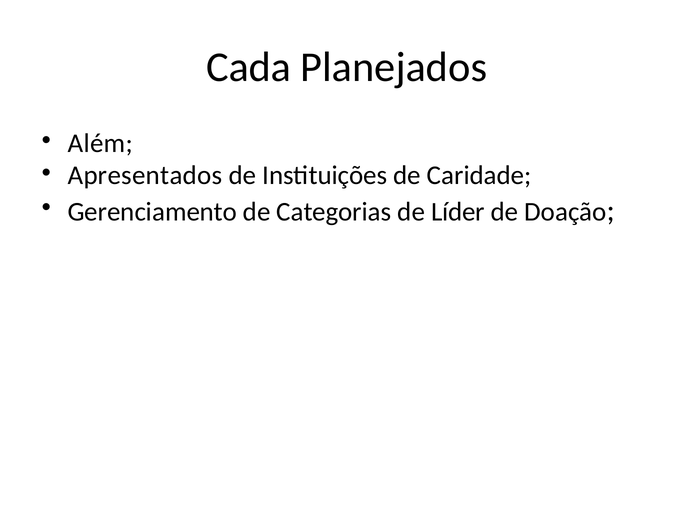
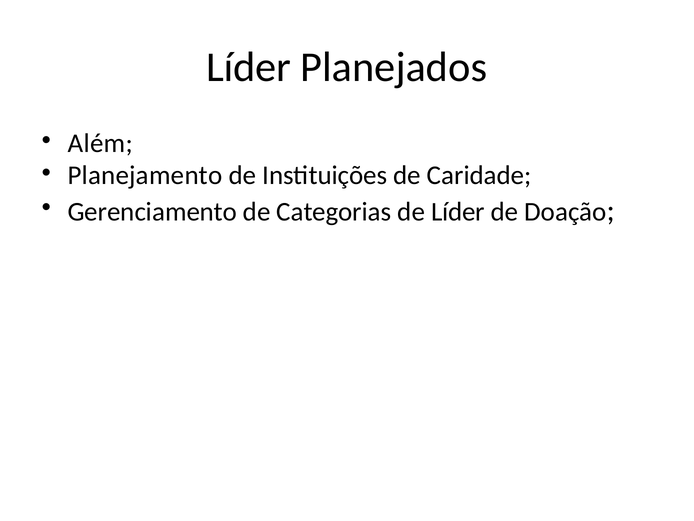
Cada: Cada -> Líder (249, 67)
Apresentados: Apresentados -> Planejamento (145, 175)
